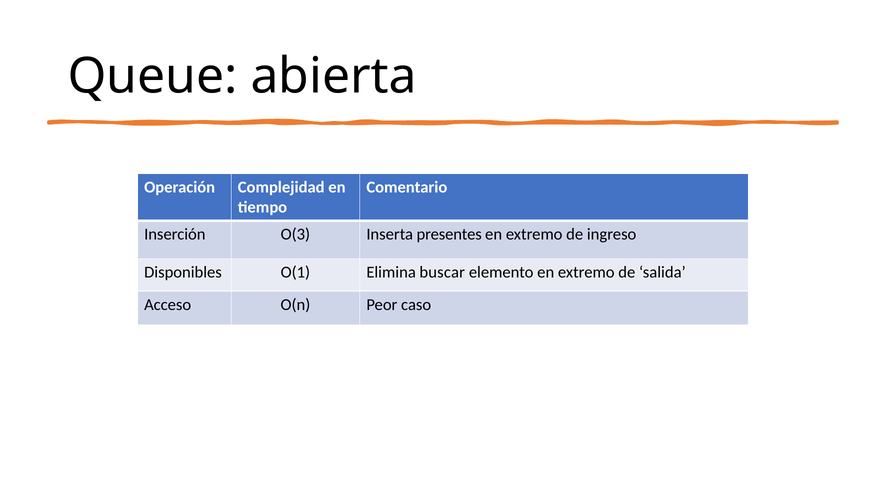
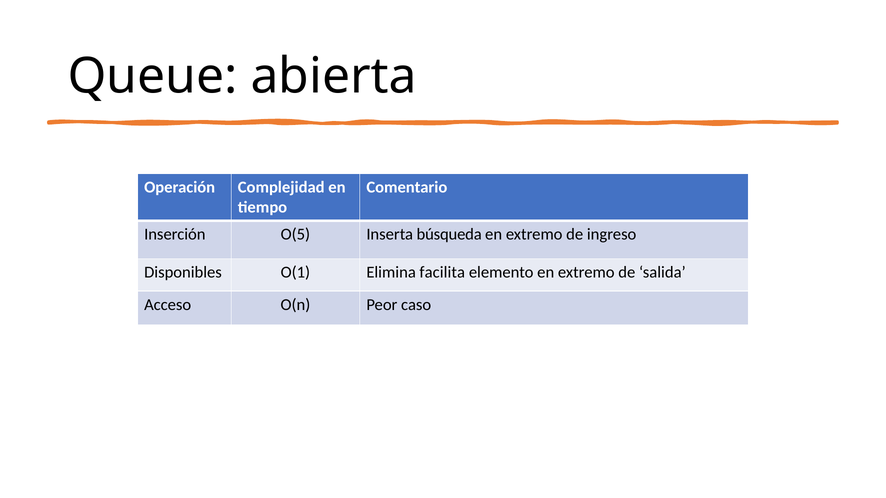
O(3: O(3 -> O(5 (295, 235)
presentes: presentes -> búsqueda (449, 235)
buscar: buscar -> facilita (442, 273)
